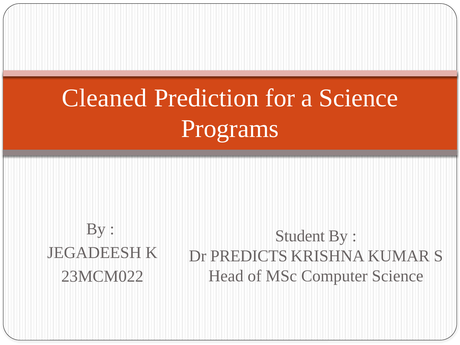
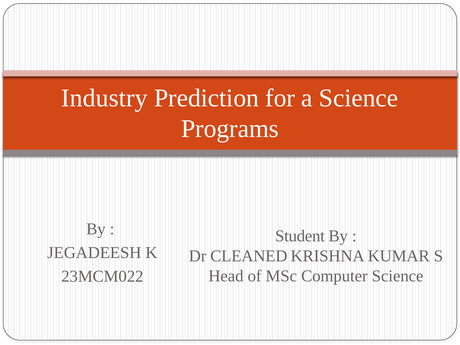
Cleaned: Cleaned -> Industry (104, 98)
PREDICTS: PREDICTS -> CLEANED (249, 256)
